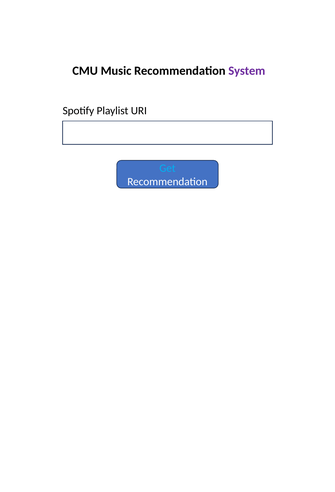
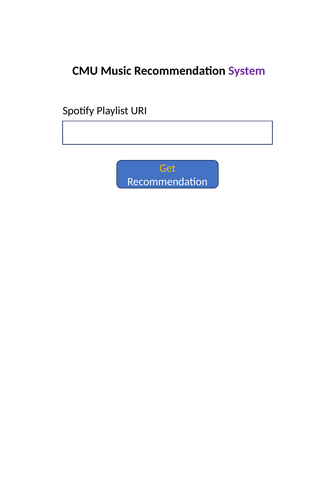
Get colour: light blue -> yellow (167, 168)
